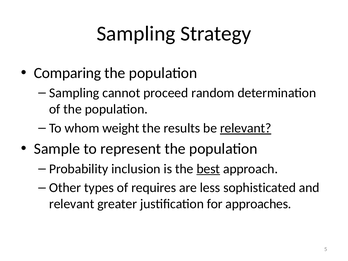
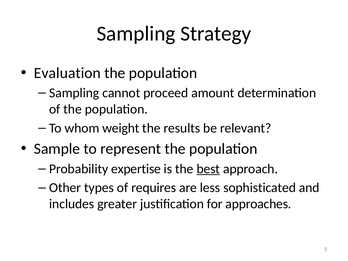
Comparing: Comparing -> Evaluation (67, 73)
random: random -> amount (213, 93)
relevant underline: present -> none (246, 128)
inclusion: inclusion -> expertise (136, 169)
relevant: relevant -> includes (72, 204)
